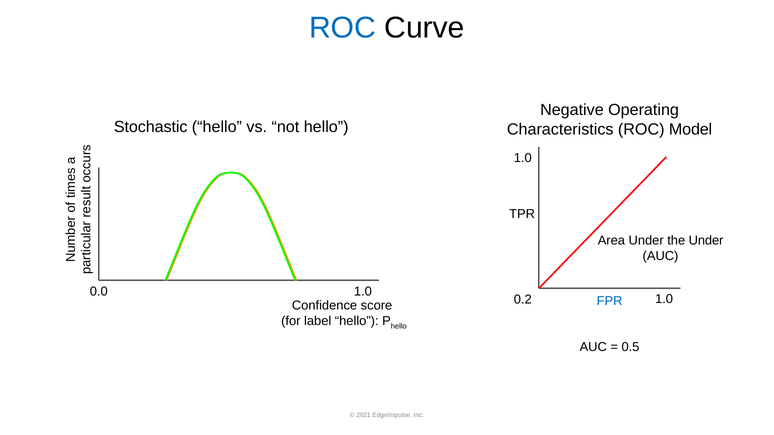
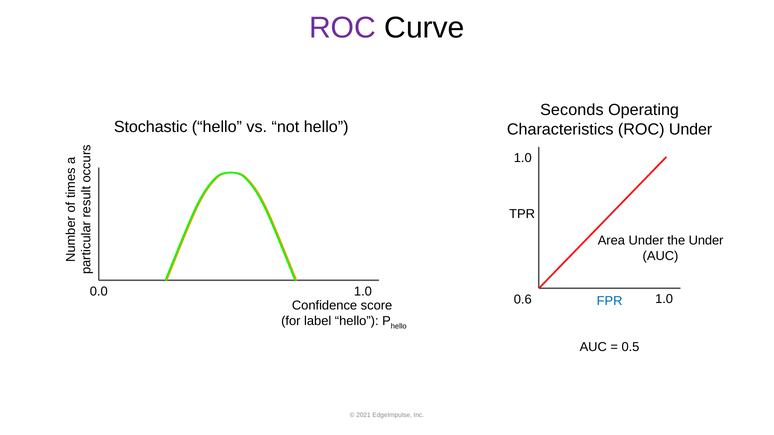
ROC colour: blue -> purple (343, 28)
Negative: Negative -> Seconds (572, 110)
ROC Model: Model -> Under (691, 129)
0.2: 0.2 -> 0.6 (523, 300)
